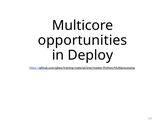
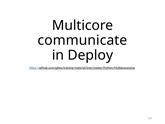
opportunities: opportunities -> communicate (82, 40)
